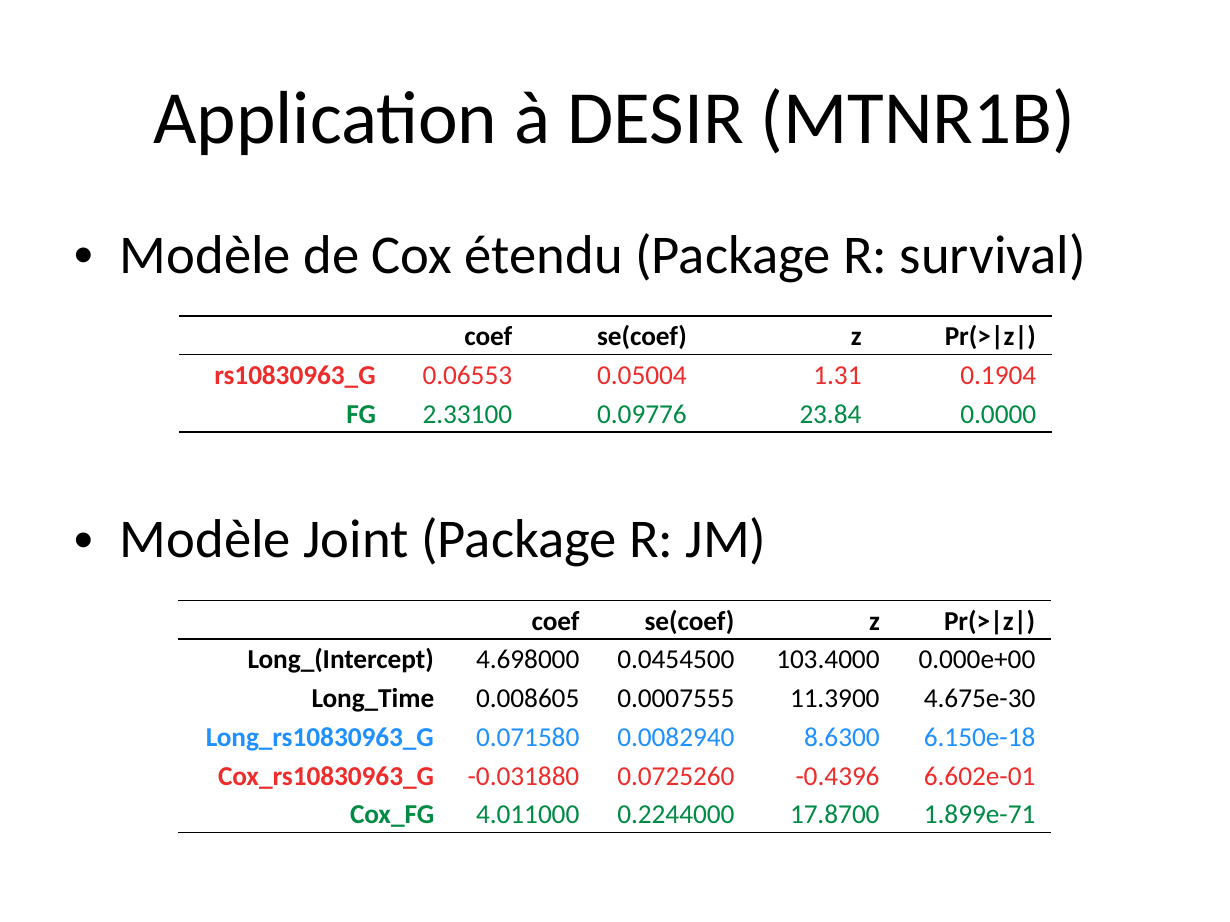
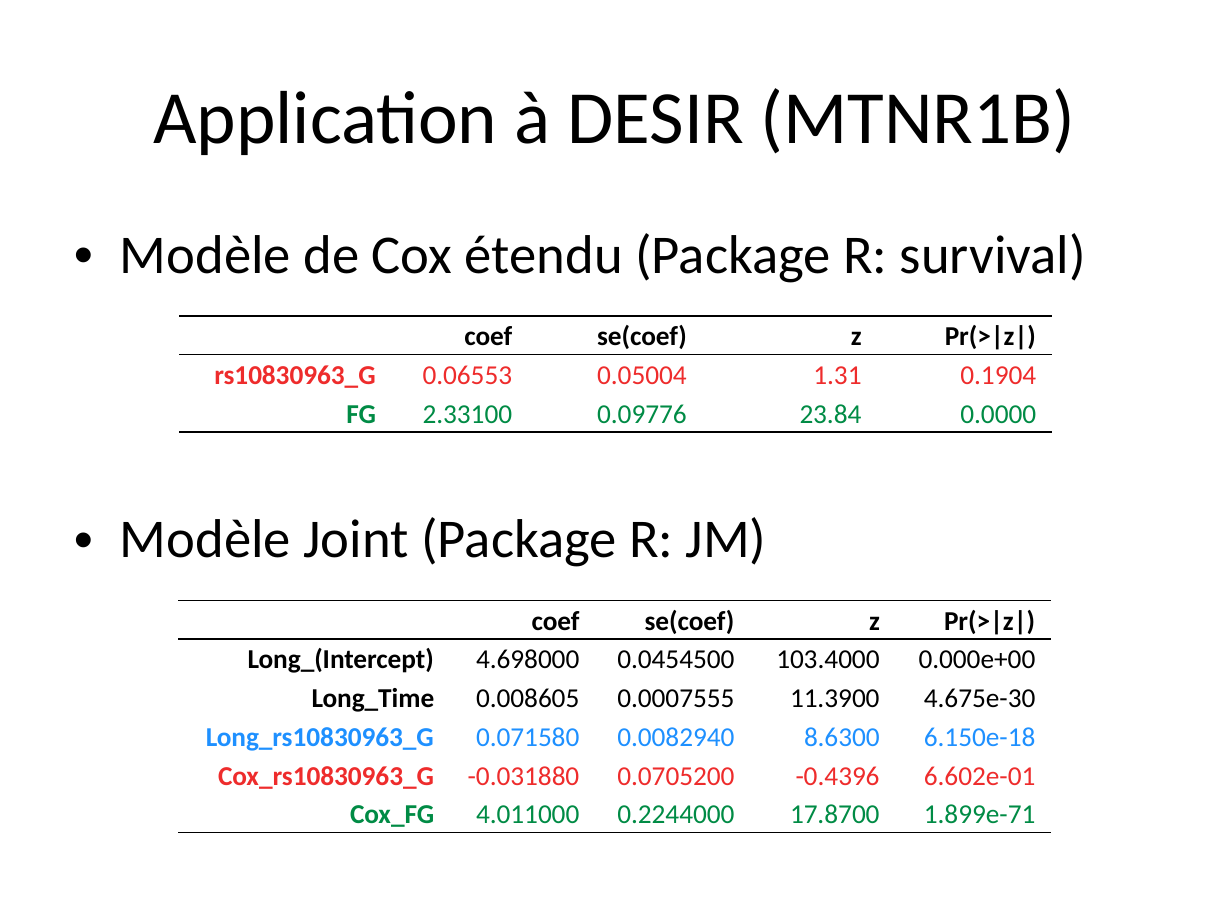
0.0725260: 0.0725260 -> 0.0705200 (676, 777)
